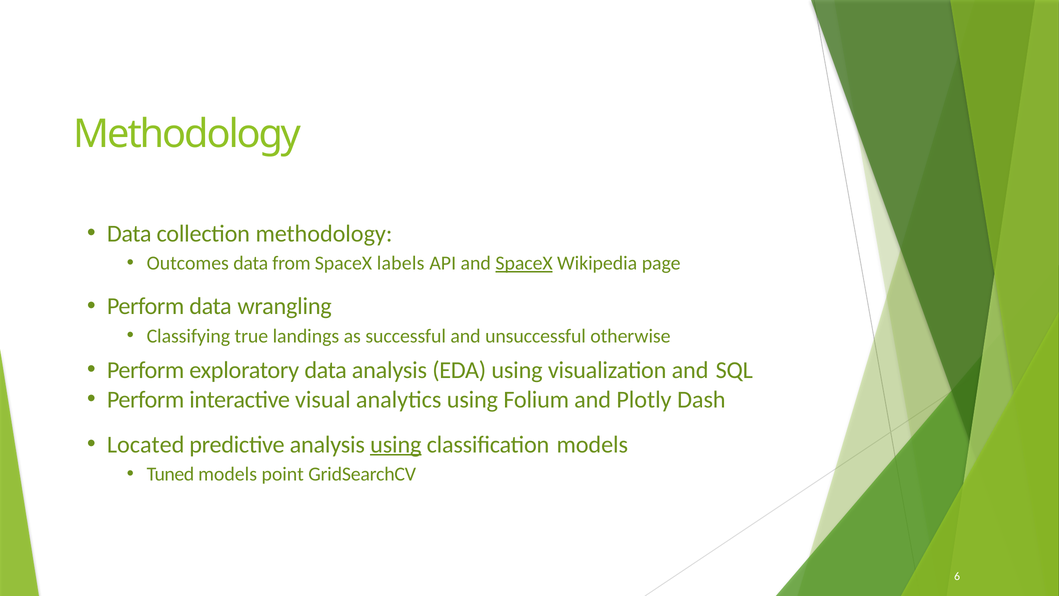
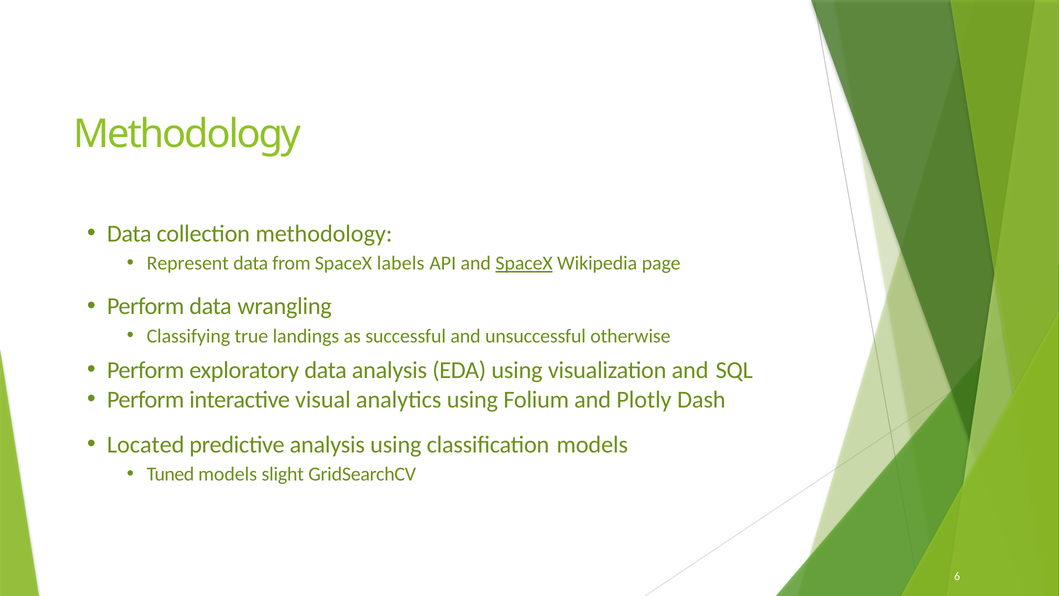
Outcomes: Outcomes -> Represent (188, 263)
using underline: present -> none (396, 444)
point: point -> slight (283, 474)
